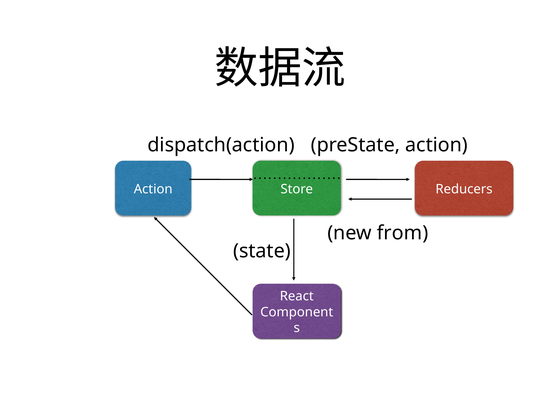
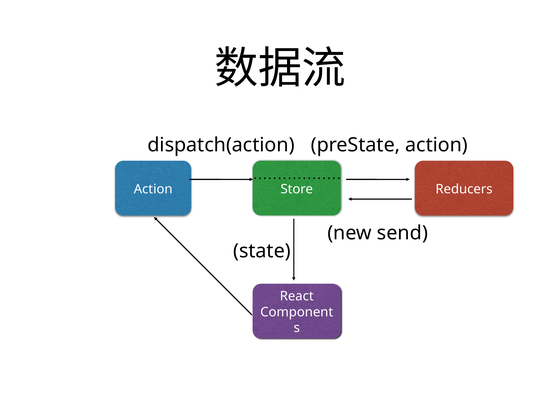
from: from -> send (402, 233)
